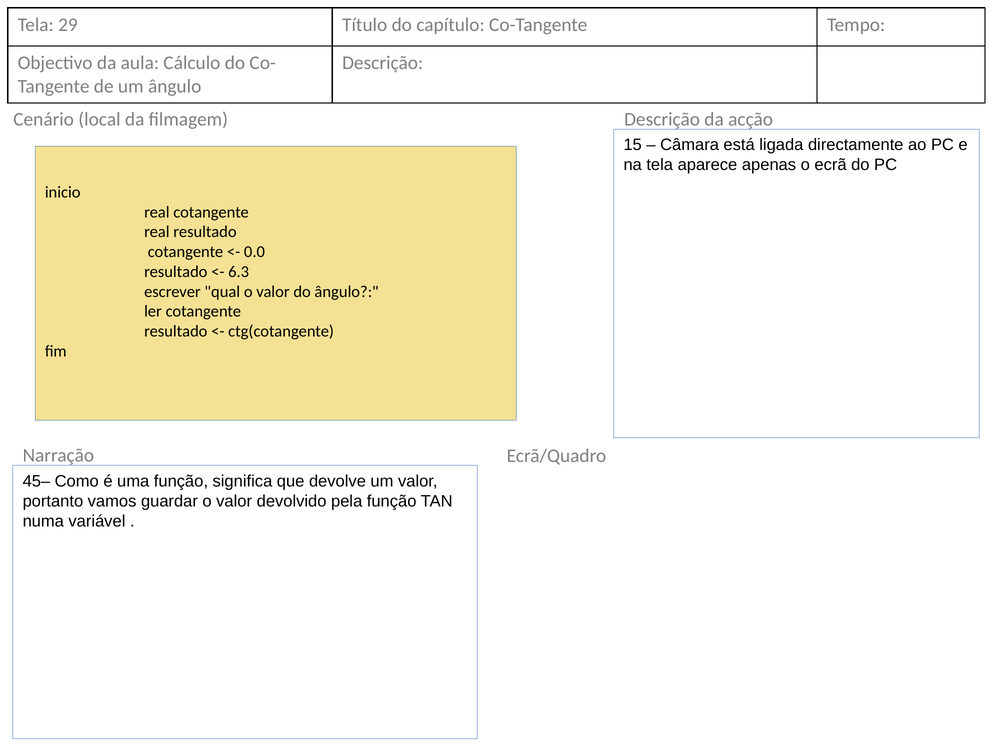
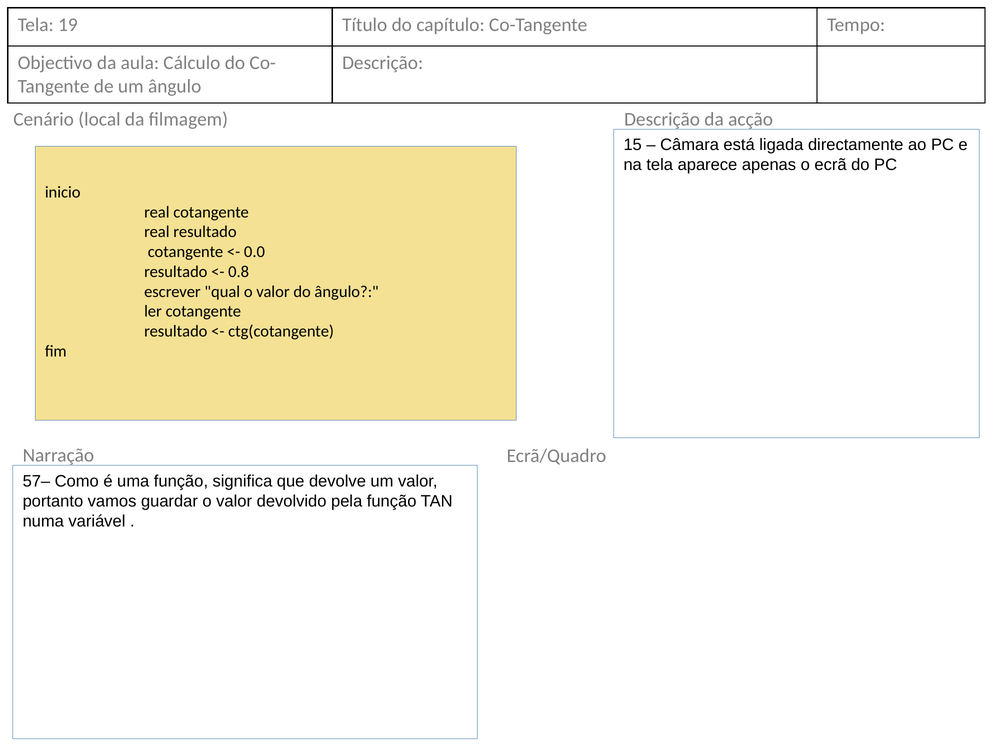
29: 29 -> 19 (68, 25)
6.3: 6.3 -> 0.8 (239, 272)
45–: 45– -> 57– (36, 481)
